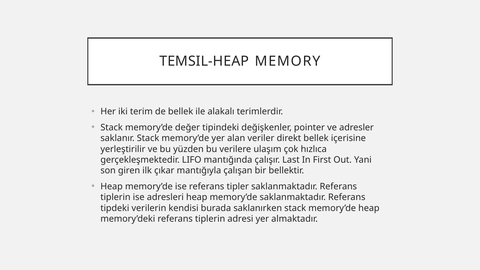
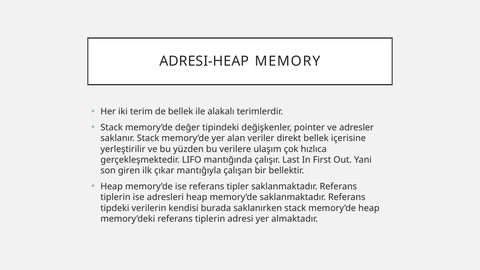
TEMSIL-HEAP: TEMSIL-HEAP -> ADRESI-HEAP (204, 61)
